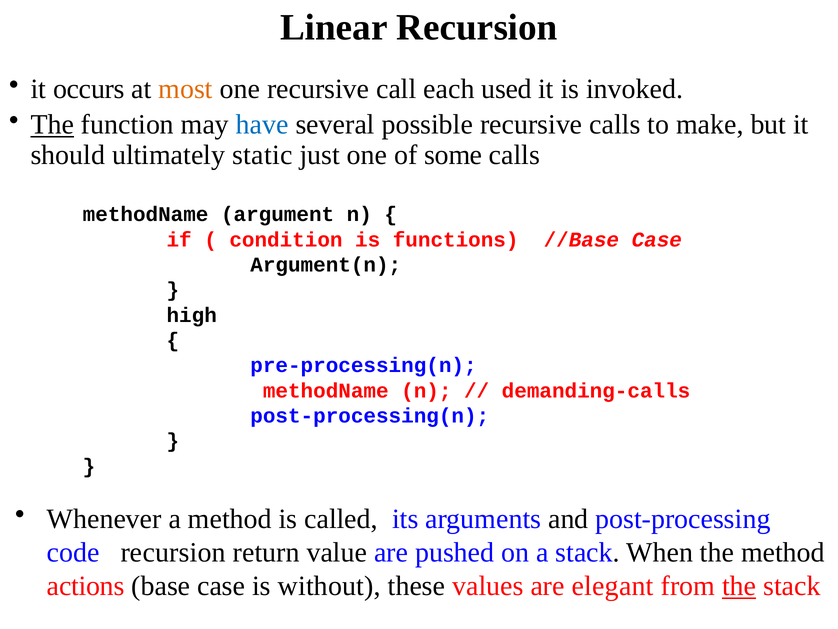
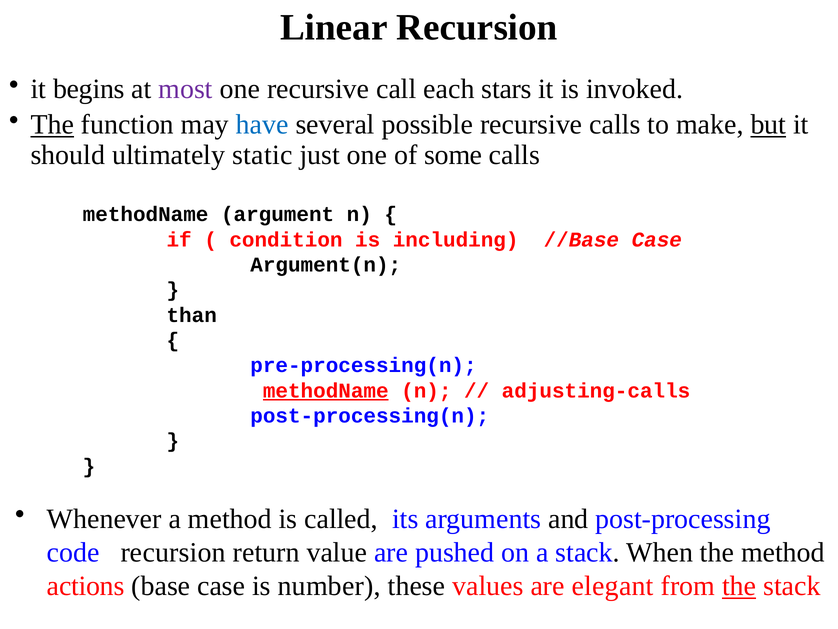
occurs: occurs -> begins (89, 89)
most colour: orange -> purple (186, 89)
used: used -> stars (507, 89)
but underline: none -> present (768, 125)
functions: functions -> including (456, 239)
high: high -> than (192, 315)
methodName underline: none -> present (326, 390)
demanding-calls: demanding-calls -> adjusting-calls (596, 390)
without: without -> number (329, 586)
